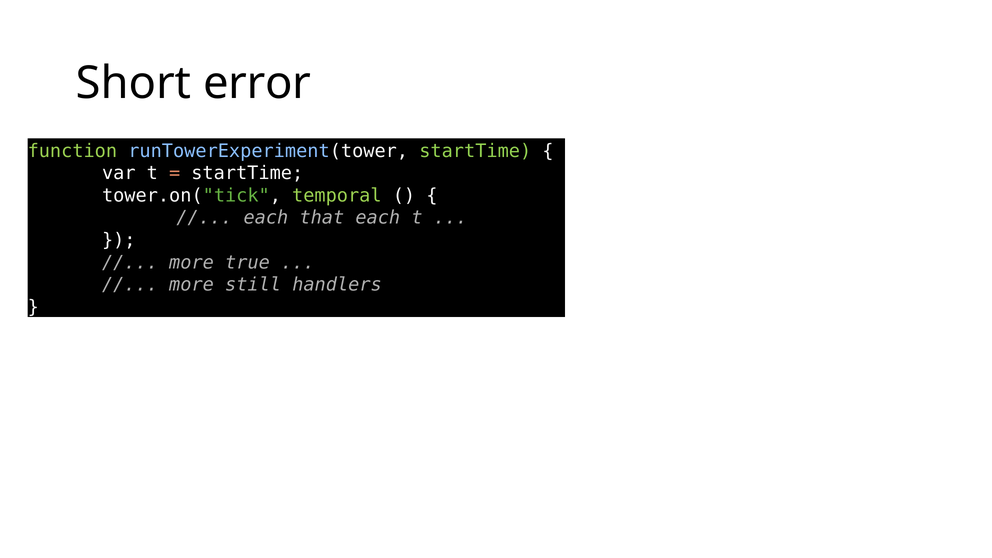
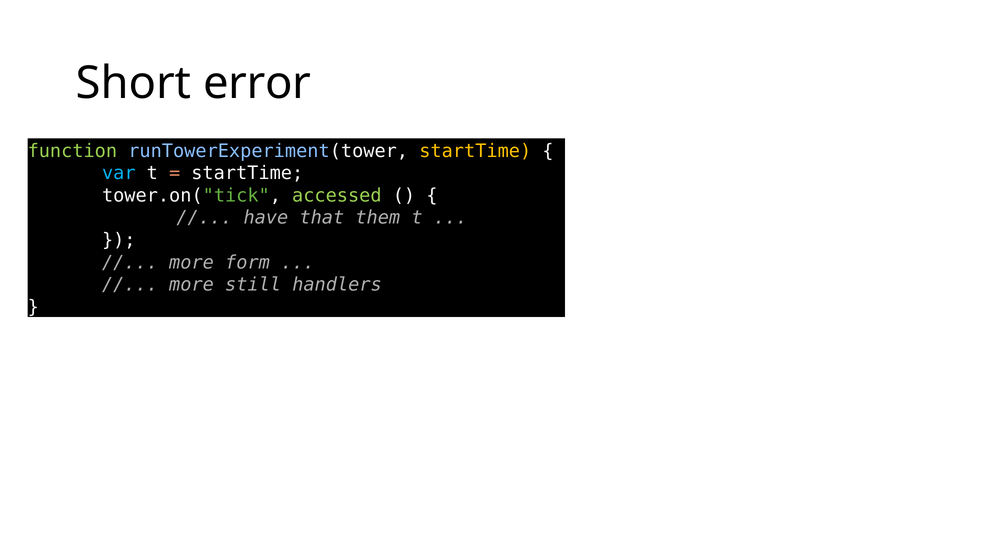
startTime colour: light green -> yellow (475, 151)
var colour: white -> light blue (119, 173)
temporal: temporal -> accessed (337, 196)
each: each -> have (266, 218)
that each: each -> them (378, 218)
true: true -> form (248, 262)
